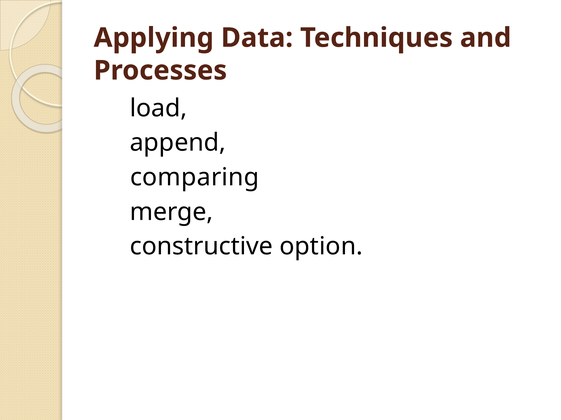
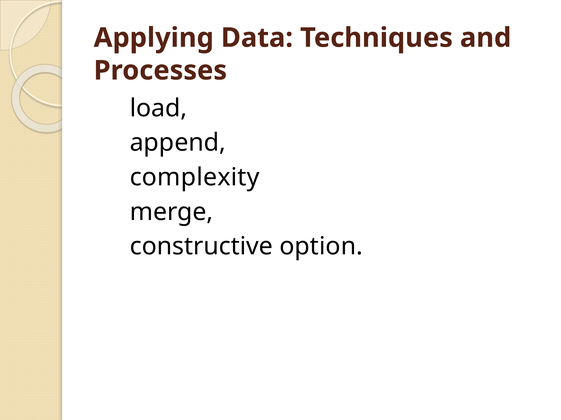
comparing: comparing -> complexity (195, 178)
